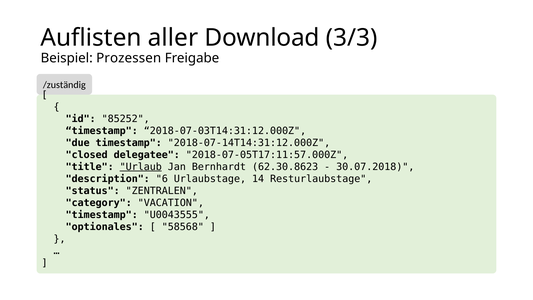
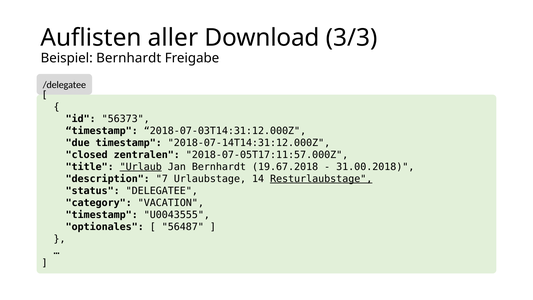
Beispiel Prozessen: Prozessen -> Bernhardt (129, 58)
/zuständig: /zuständig -> /delegatee (64, 85)
85252: 85252 -> 56373 (126, 119)
delegatee: delegatee -> zentralen (147, 155)
62.30.8623: 62.30.8623 -> 19.67.2018 (285, 167)
30.07.2018: 30.07.2018 -> 31.00.2018 (375, 167)
6: 6 -> 7 (162, 179)
Resturlaubstage underline: none -> present (321, 179)
ZENTRALEN: ZENTRALEN -> DELEGATEE (162, 191)
58568: 58568 -> 56487 (183, 227)
